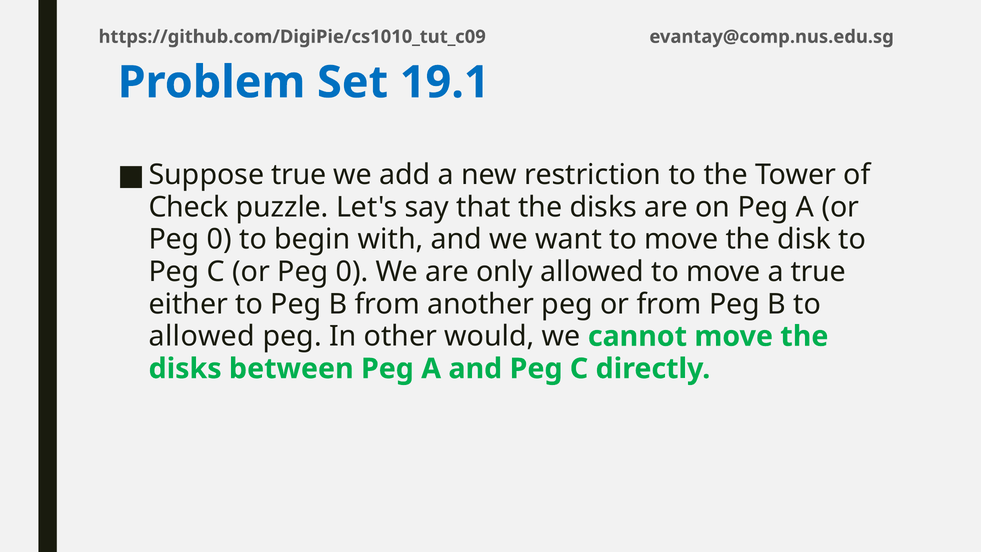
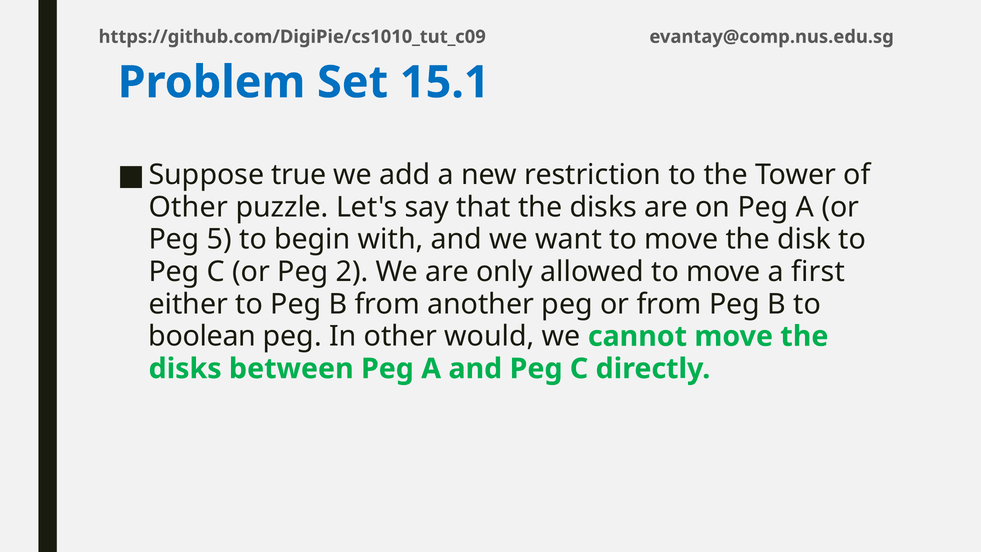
19.1: 19.1 -> 15.1 (445, 82)
Check: Check -> Other (188, 207)
0: 0 -> 5 (219, 239)
C or Peg 0: 0 -> 2 (352, 272)
a true: true -> first (818, 272)
allowed: allowed -> boolean (202, 336)
